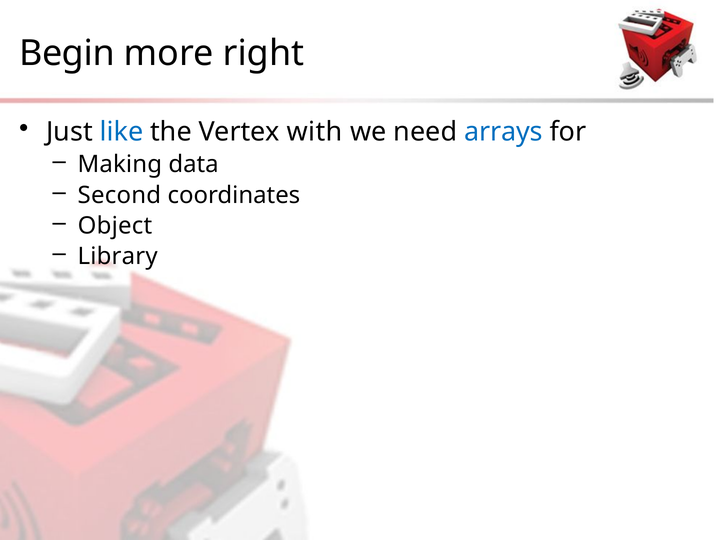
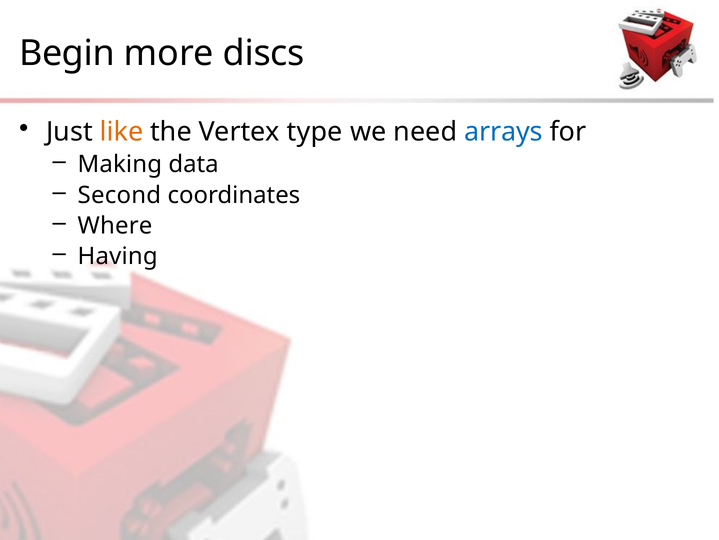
right: right -> discs (264, 53)
like colour: blue -> orange (121, 132)
with: with -> type (315, 132)
Object: Object -> Where (115, 226)
Library: Library -> Having (118, 256)
